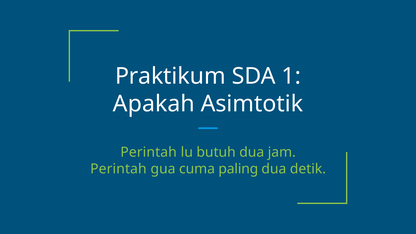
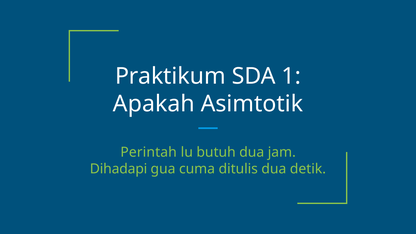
Perintah: Perintah -> Dihadapi (119, 169)
paling: paling -> ditulis (238, 169)
